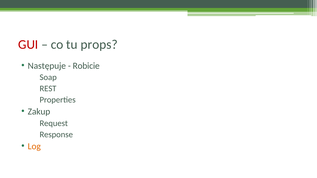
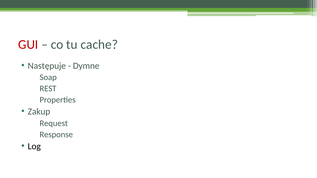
props: props -> cache (99, 45)
Robicie: Robicie -> Dymne (86, 66)
Log colour: orange -> black (34, 146)
